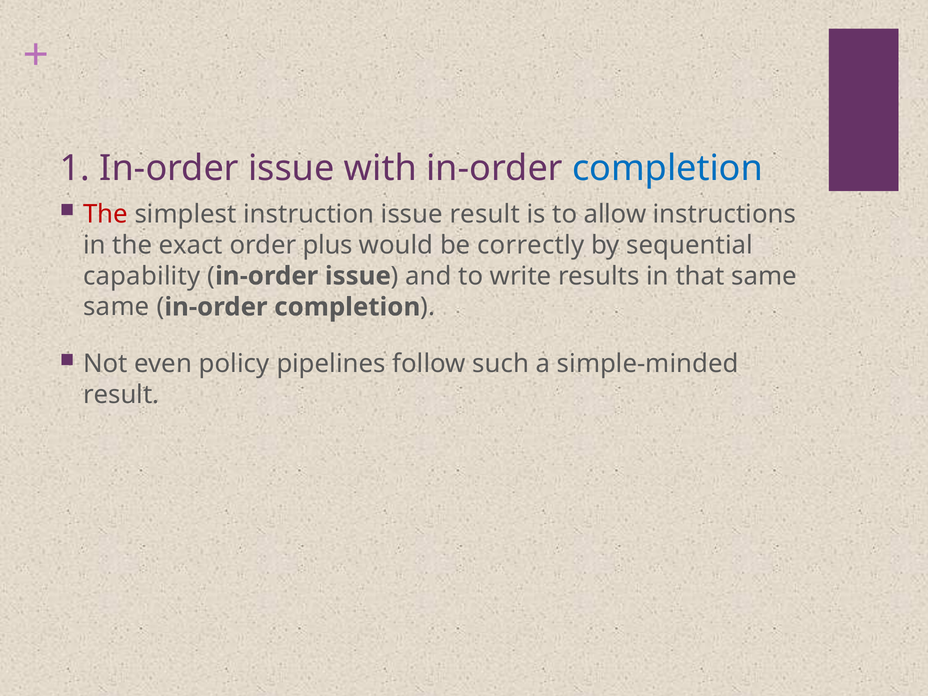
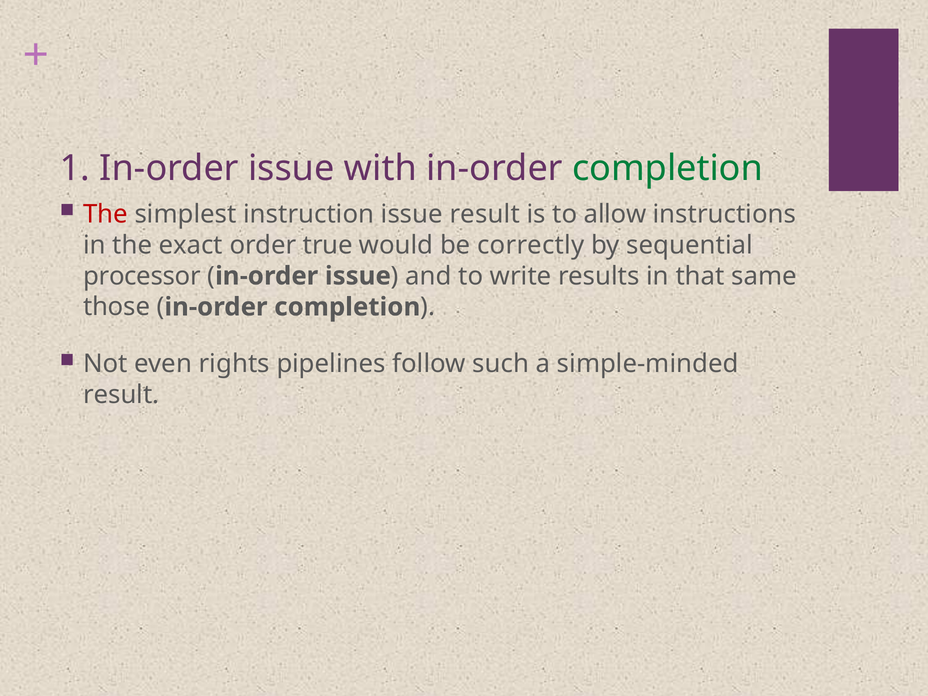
completion colour: blue -> green (668, 168)
plus: plus -> true (328, 245)
capability: capability -> processor (142, 276)
same: same -> those (117, 307)
policy: policy -> rights (234, 364)
